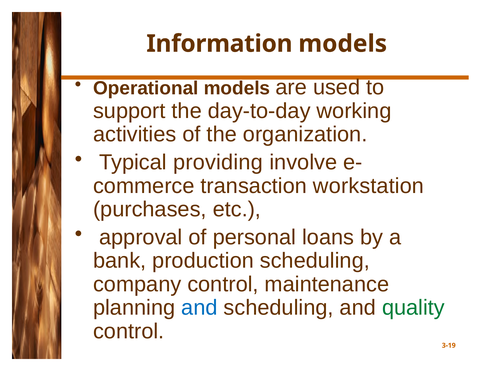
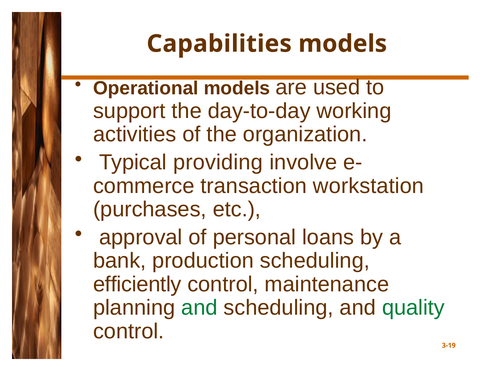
Information: Information -> Capabilities (219, 44)
company: company -> efficiently (137, 284)
and colour: blue -> green (199, 308)
